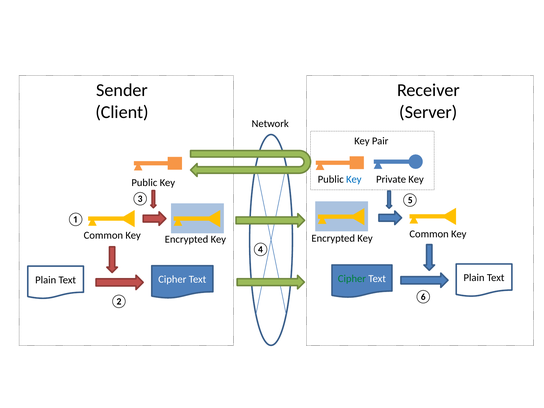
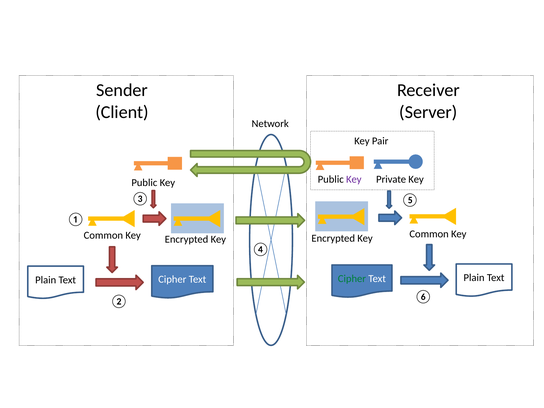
Key colour: blue -> purple (354, 179)
